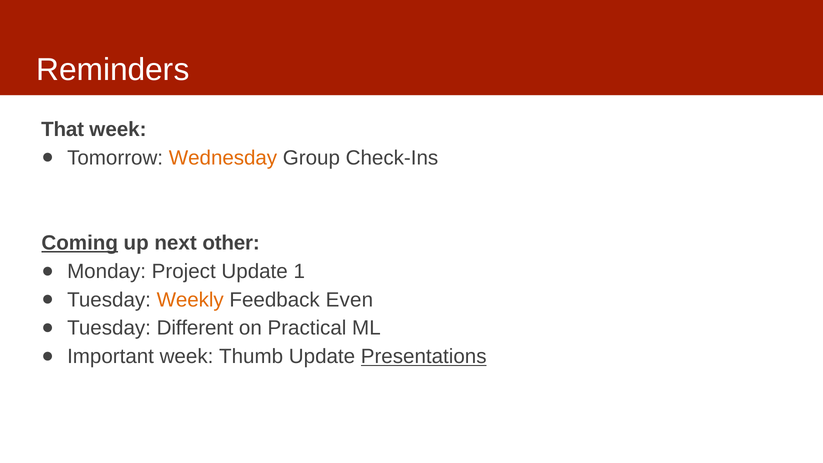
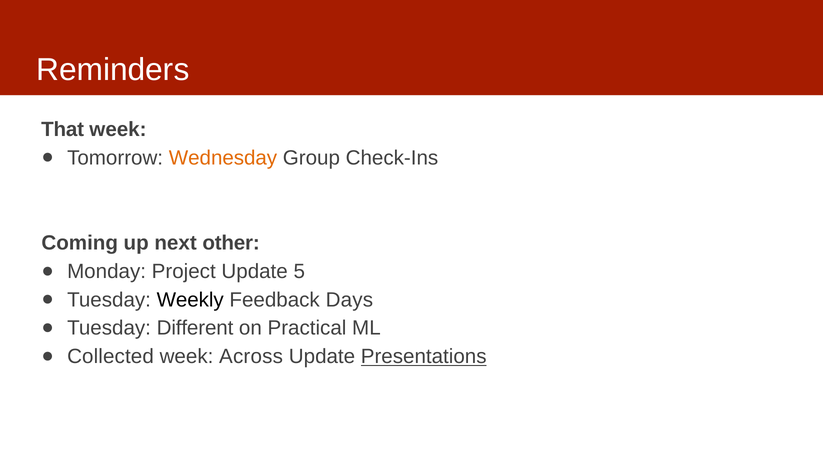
Coming underline: present -> none (80, 243)
1: 1 -> 5 (299, 271)
Weekly colour: orange -> black (190, 300)
Even: Even -> Days (349, 300)
Important: Important -> Collected (110, 357)
Thumb: Thumb -> Across (251, 357)
